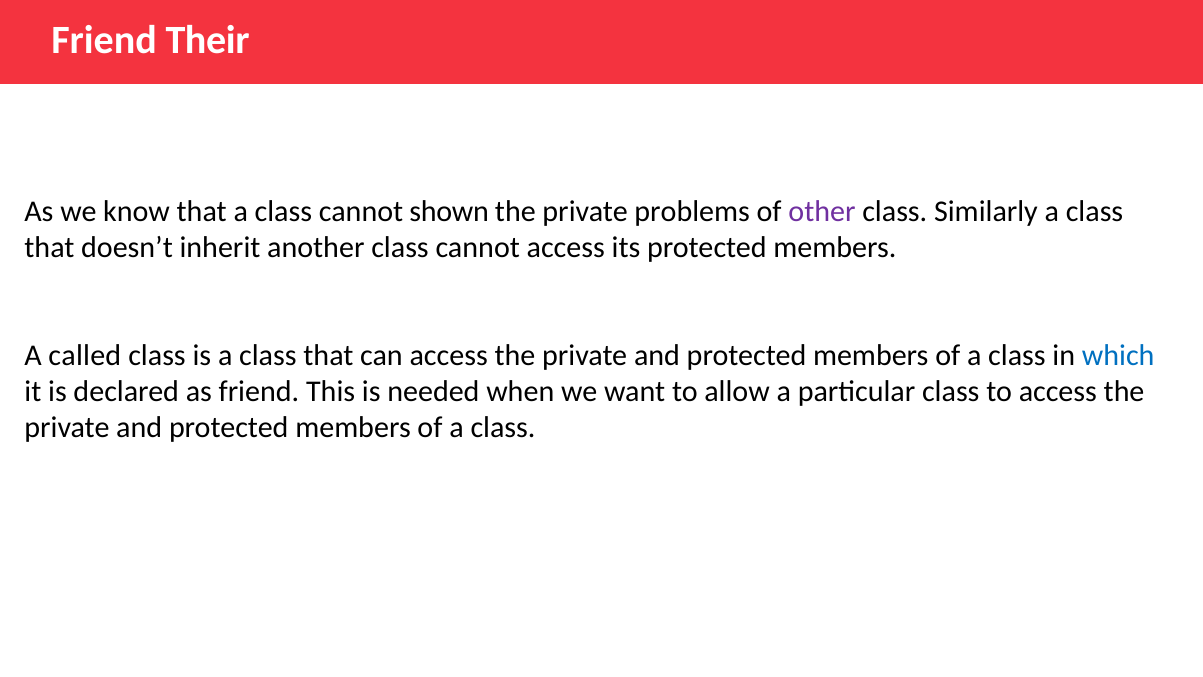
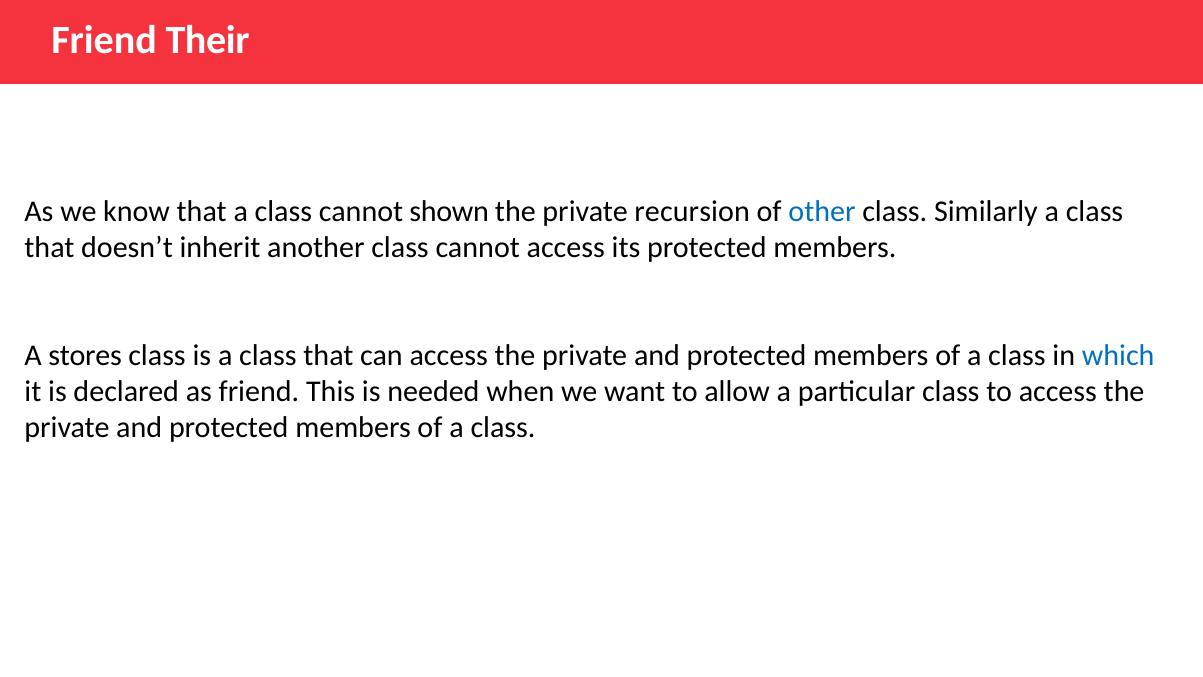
problems: problems -> recursion (692, 211)
other colour: purple -> blue (822, 211)
called: called -> stores (85, 355)
